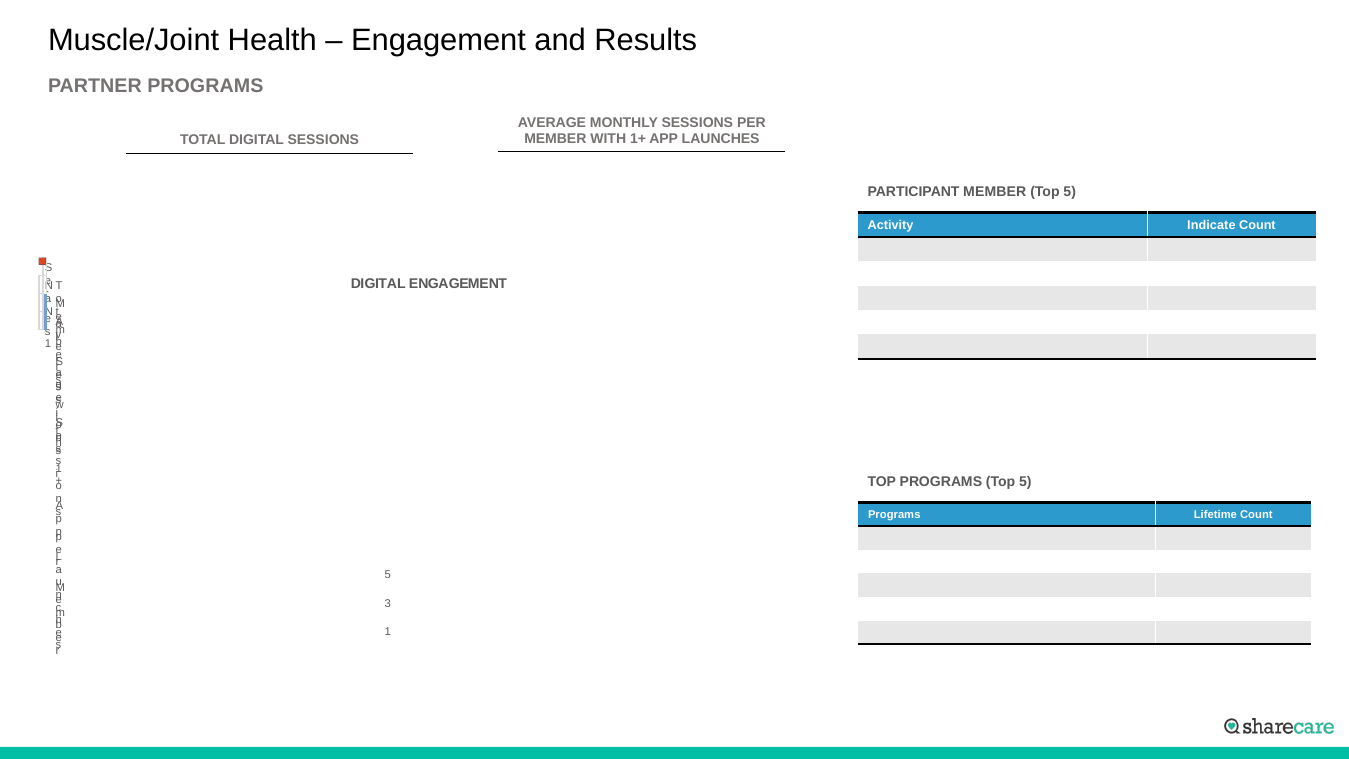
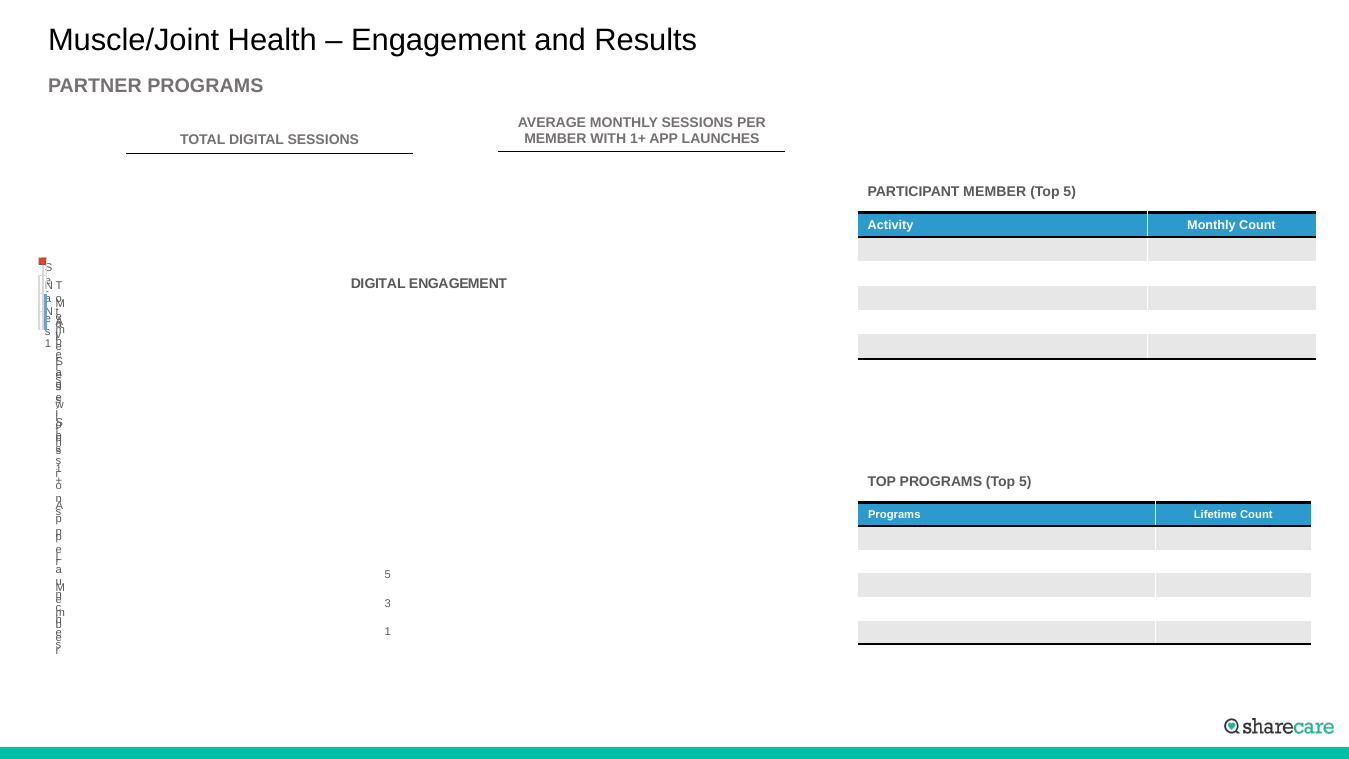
Activity Indicate: Indicate -> Monthly (1211, 225)
